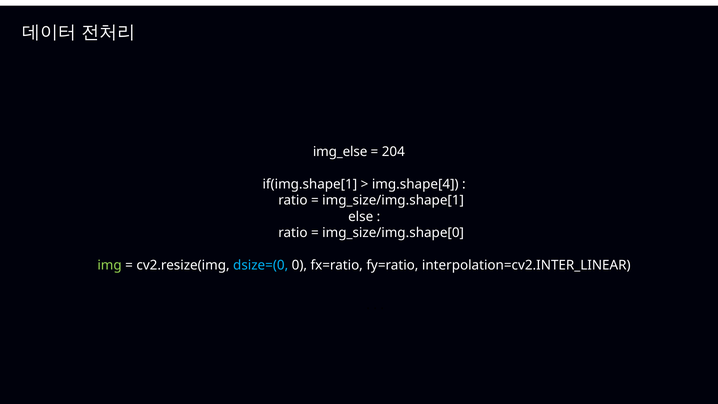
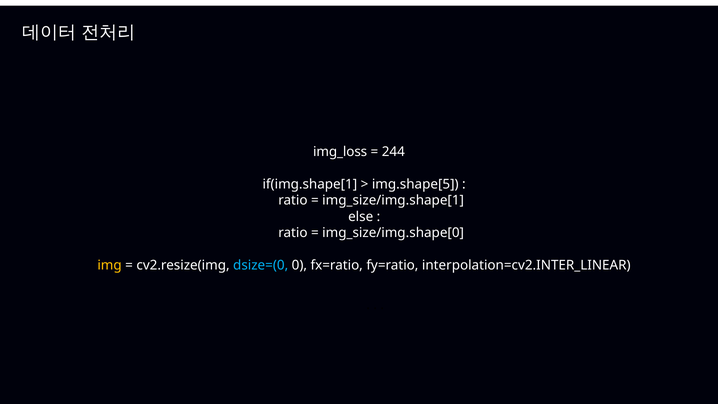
img_else: img_else -> img_loss (340, 152)
204: 204 -> 244 (393, 152)
img.shape[4: img.shape[4 -> img.shape[5 (415, 184)
img colour: light green -> yellow (110, 265)
